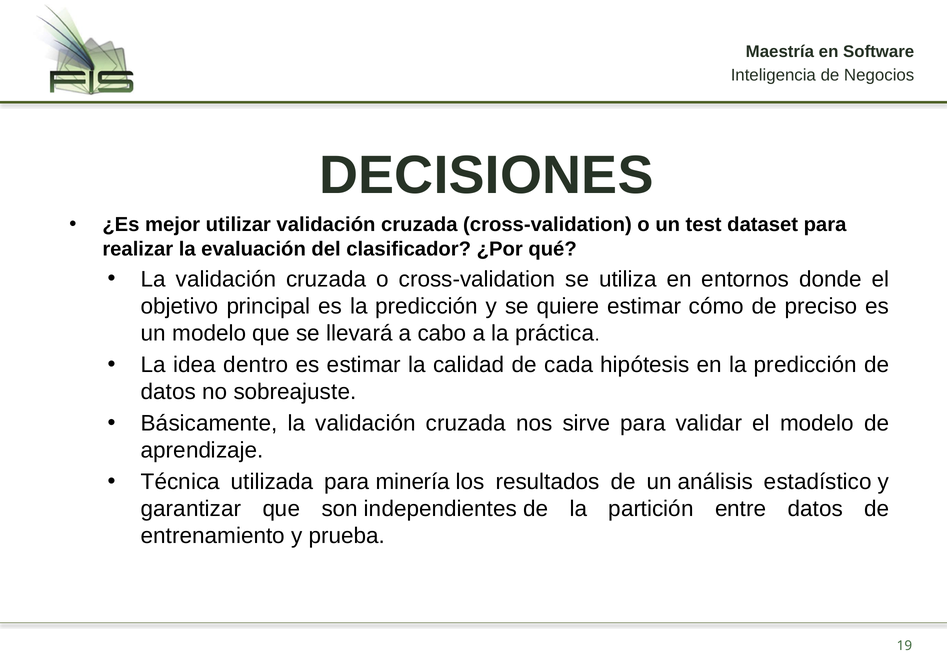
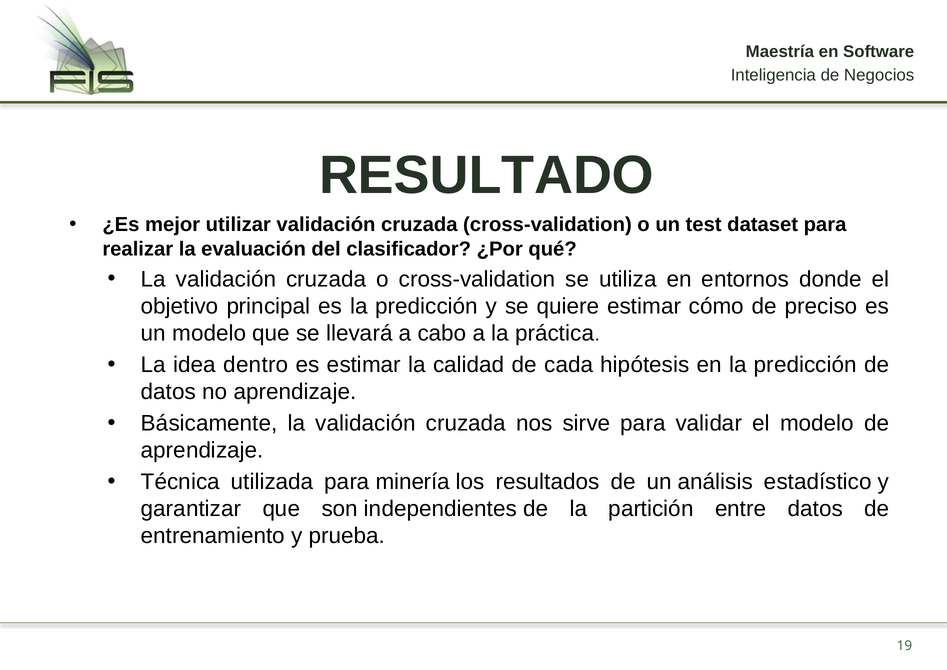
DECISIONES: DECISIONES -> RESULTADO (486, 176)
no sobreajuste: sobreajuste -> aprendizaje (295, 392)
